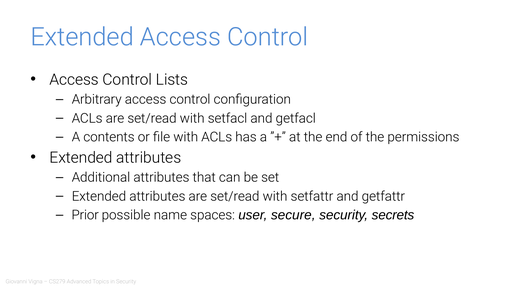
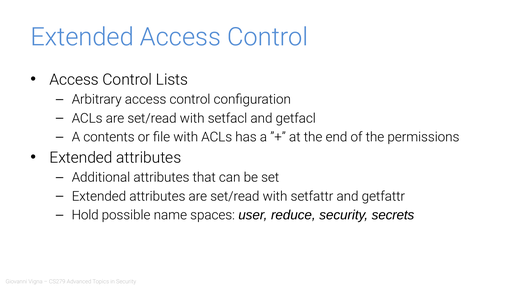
Prior: Prior -> Hold (85, 215)
secure: secure -> reduce (293, 215)
